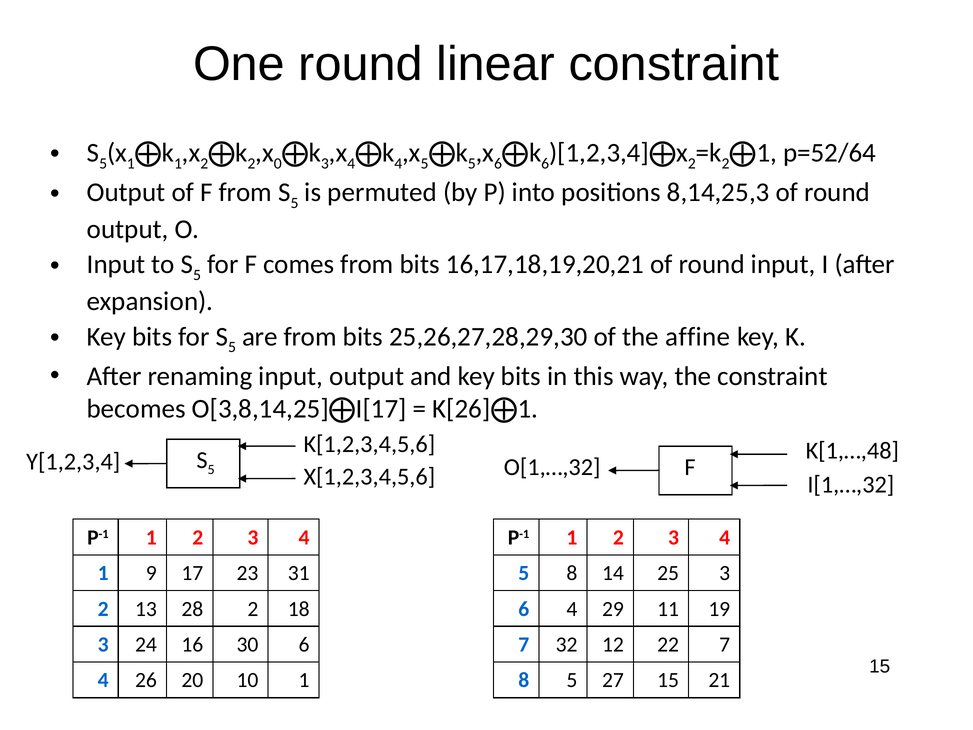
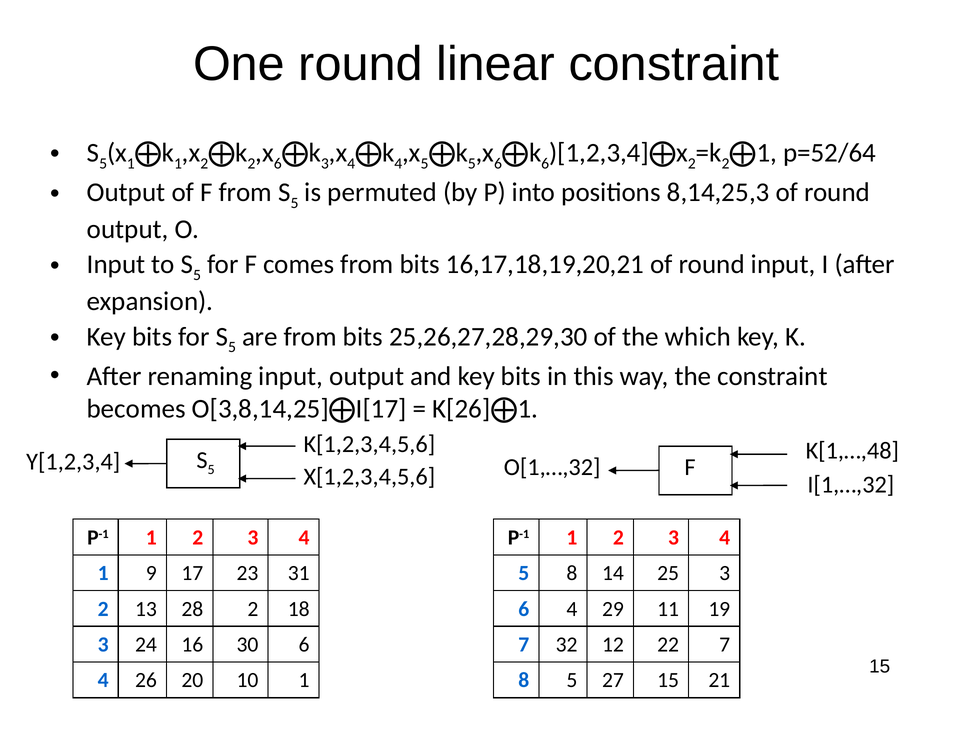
0: 0 -> 6 (278, 163)
affine: affine -> which (698, 336)
